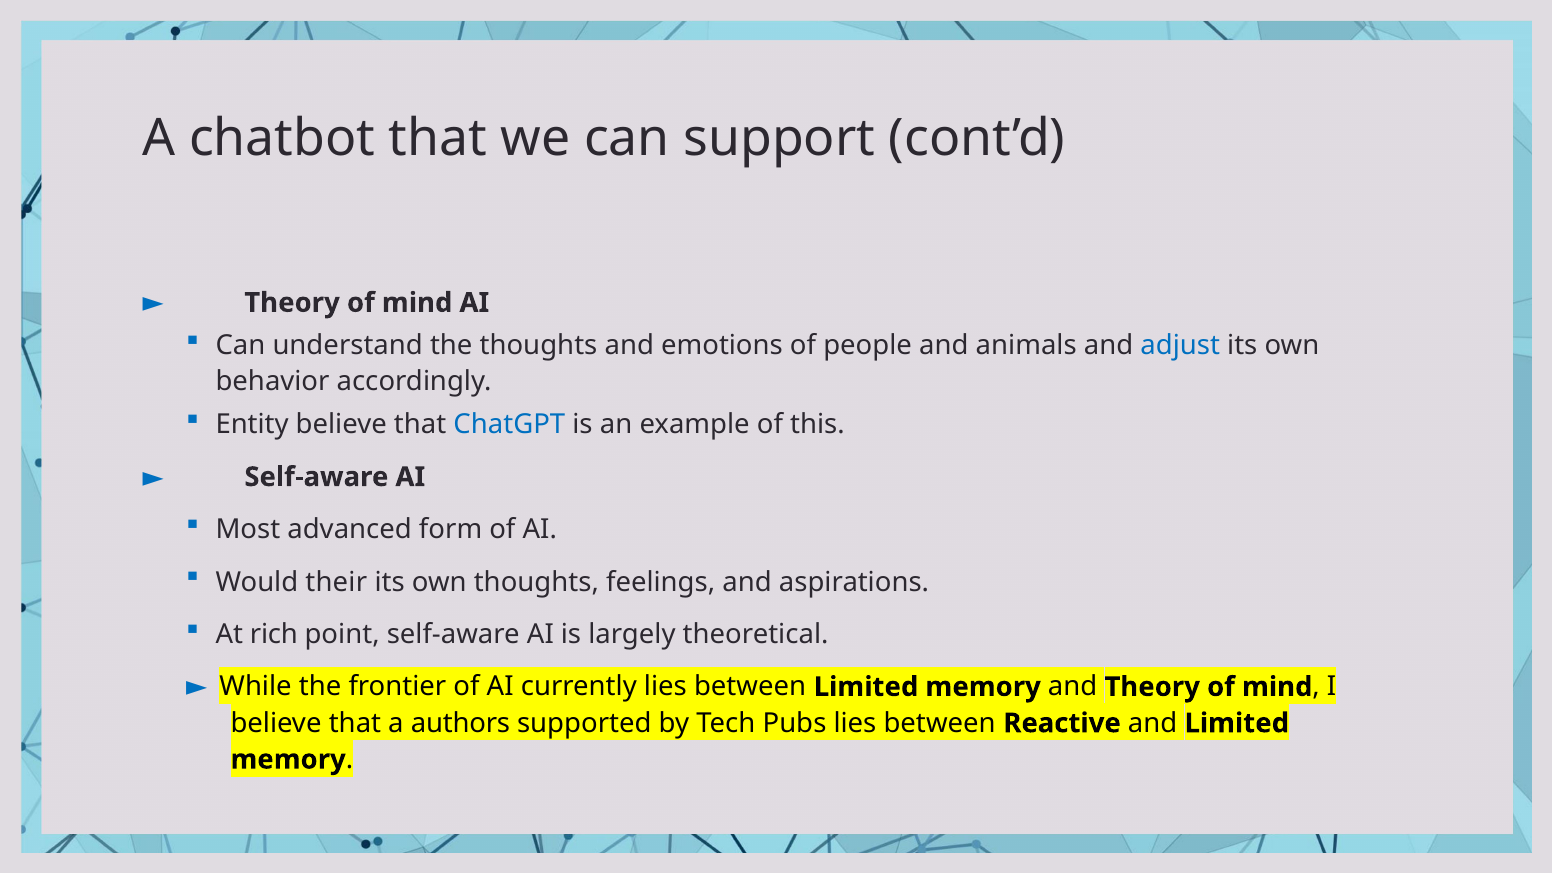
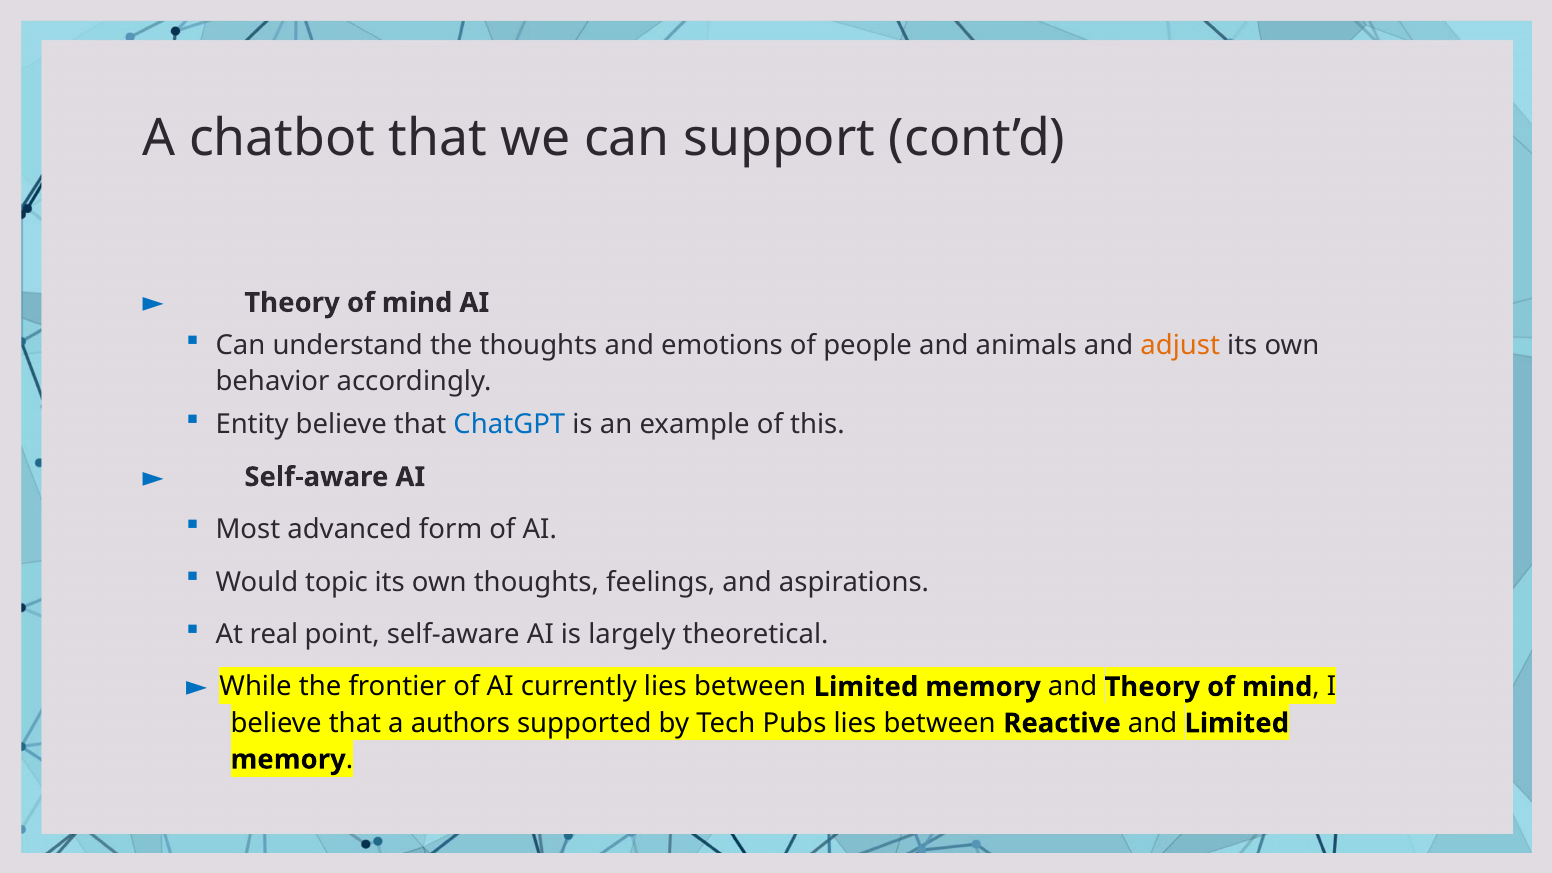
adjust colour: blue -> orange (1180, 345)
their: their -> topic (337, 582)
rich: rich -> real (274, 634)
